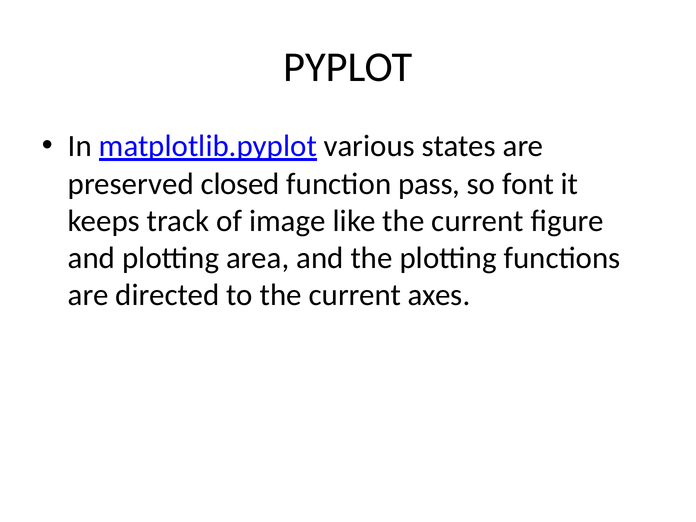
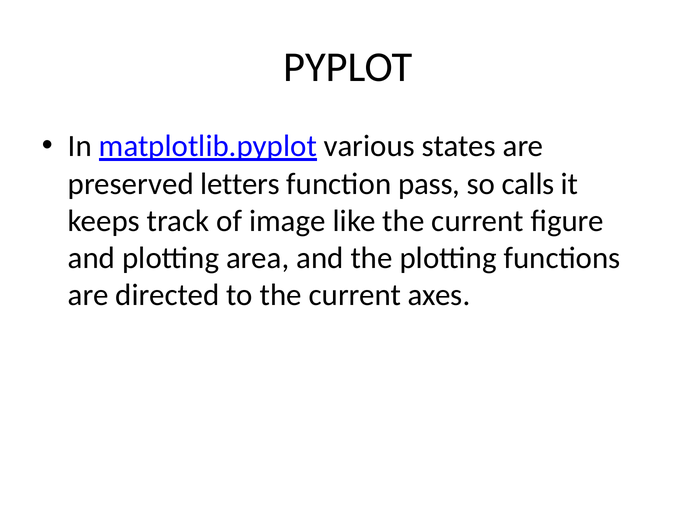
closed: closed -> letters (240, 184)
font: font -> calls (528, 184)
